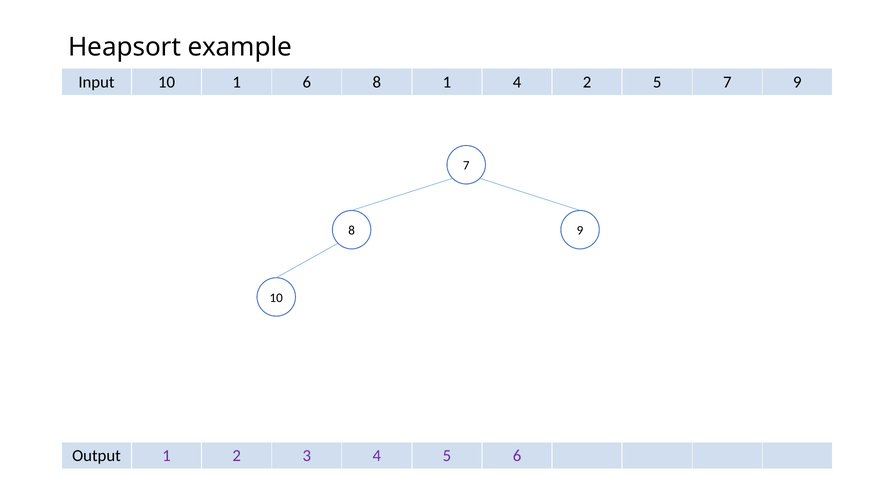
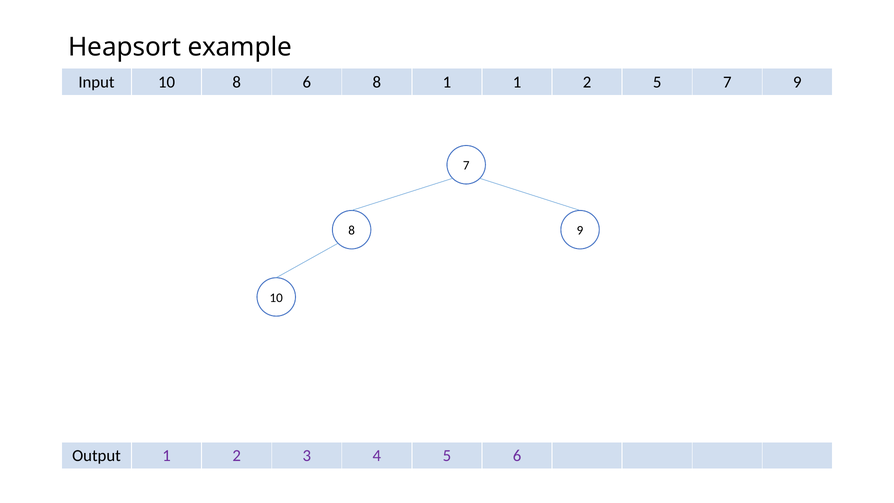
Input 10 1: 1 -> 8 (237, 82)
1 4: 4 -> 1 (517, 82)
